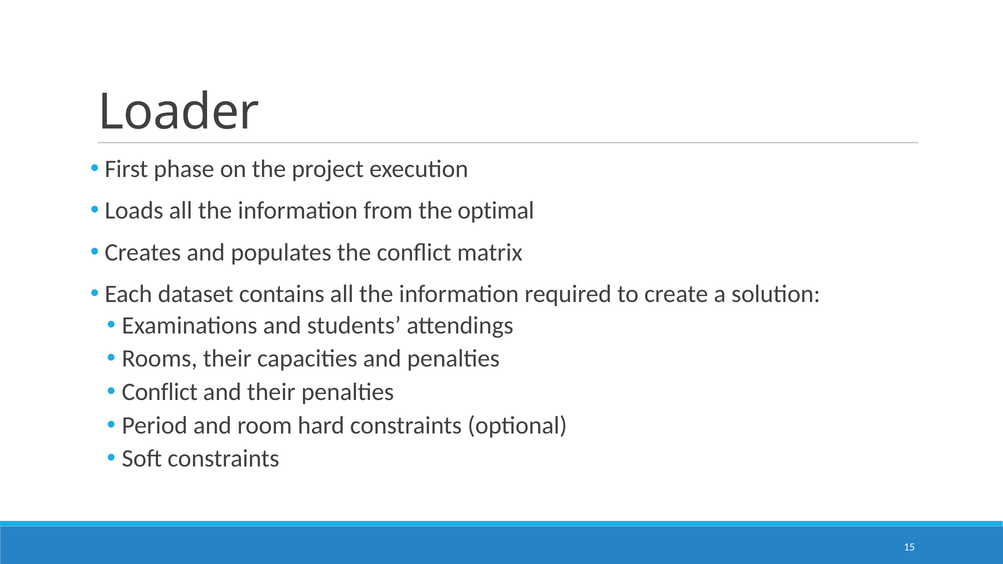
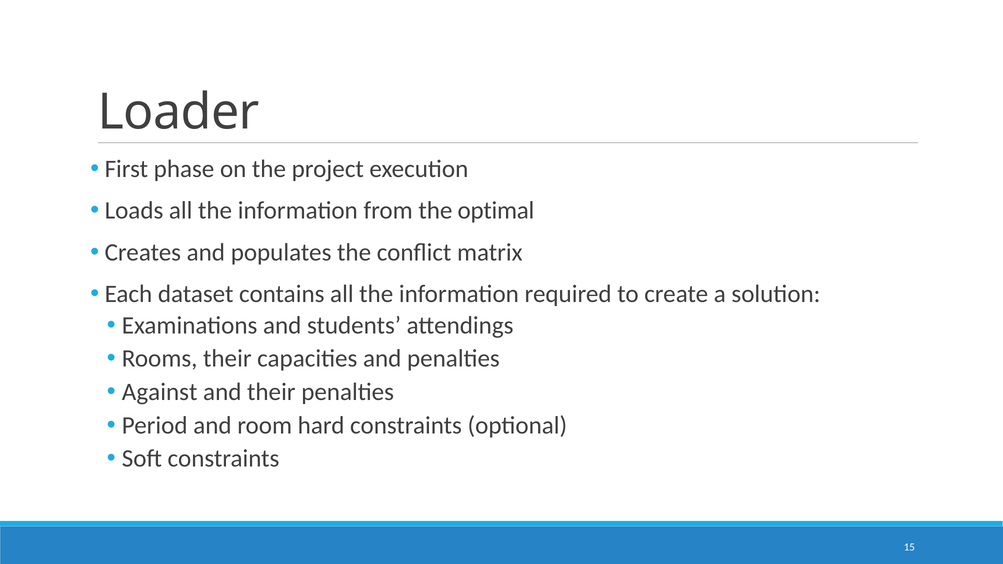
Conflict: Conflict -> Against (160, 392)
